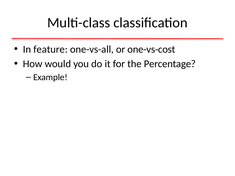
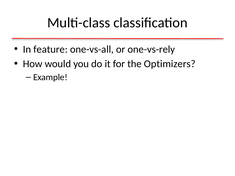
one-vs-cost: one-vs-cost -> one-vs-rely (151, 49)
Percentage: Percentage -> Optimizers (170, 64)
